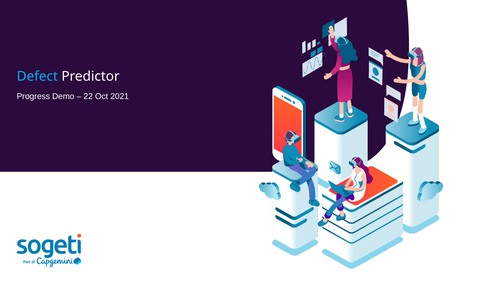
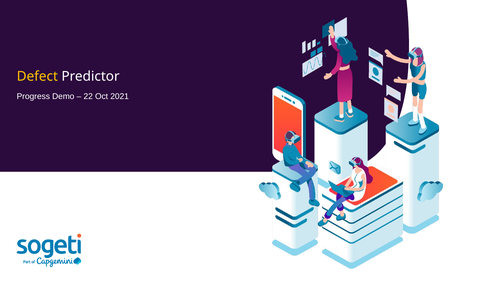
Defect colour: light blue -> yellow (37, 76)
